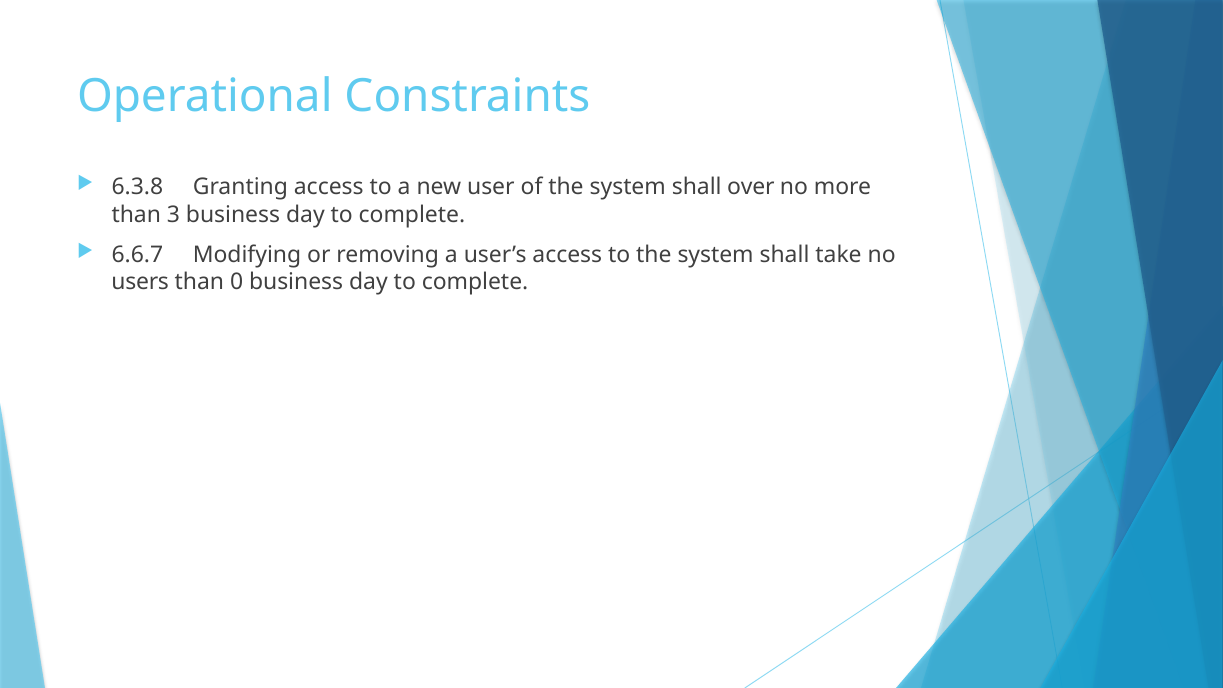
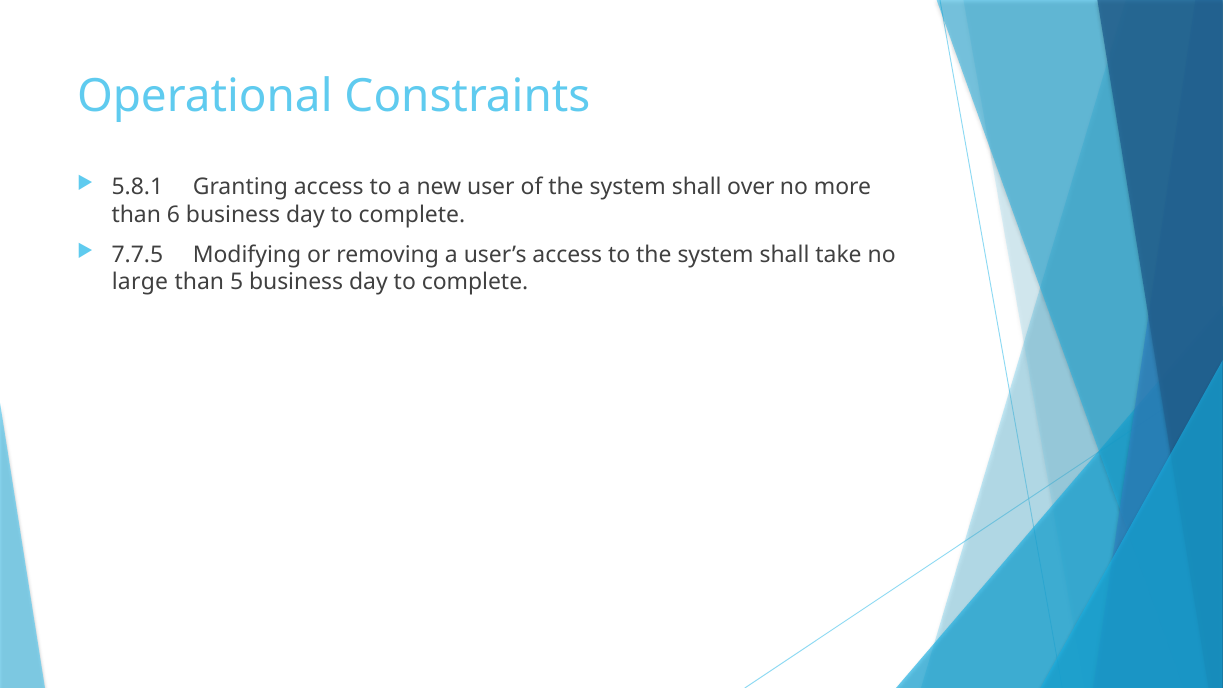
6.3.8: 6.3.8 -> 5.8.1 (137, 187)
3: 3 -> 6 (173, 214)
6.6.7: 6.6.7 -> 7.7.5 (137, 255)
users: users -> large (140, 282)
0: 0 -> 5 (237, 282)
